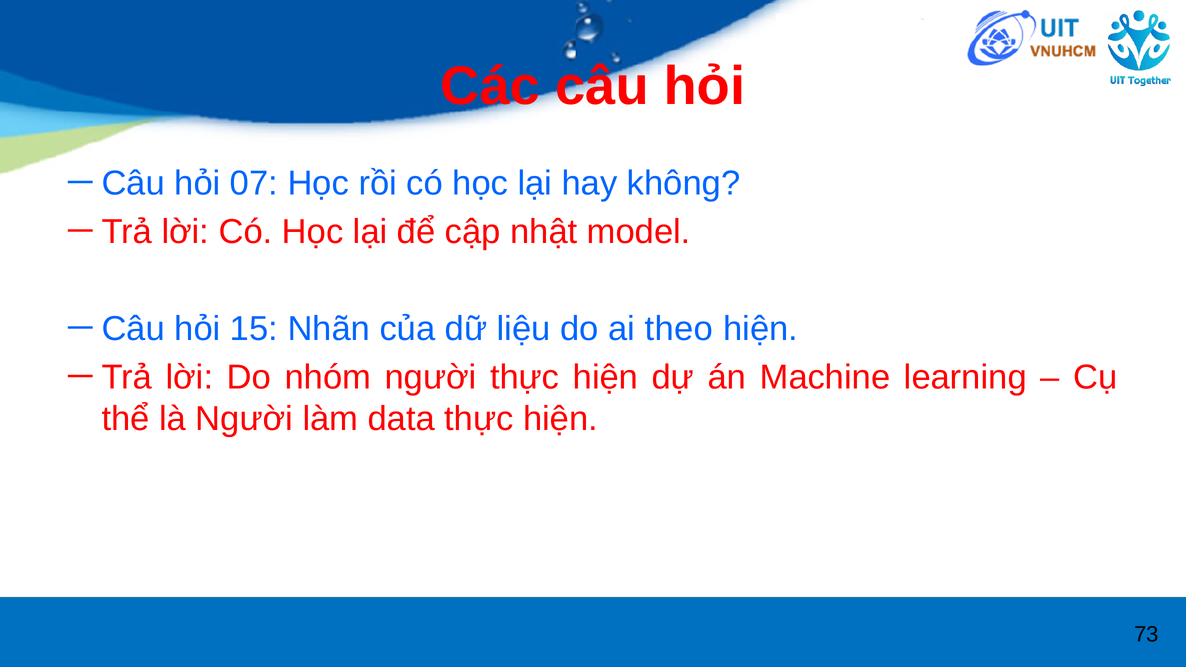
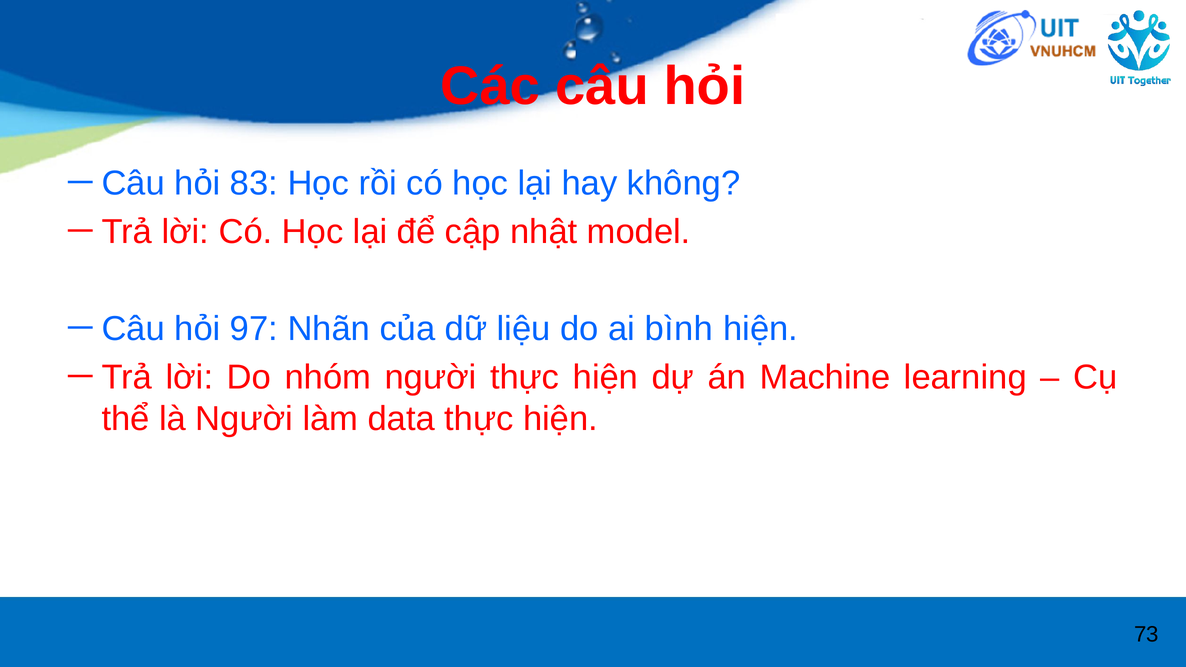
07: 07 -> 83 (254, 183)
15: 15 -> 97 (254, 329)
theo: theo -> bình (679, 329)
